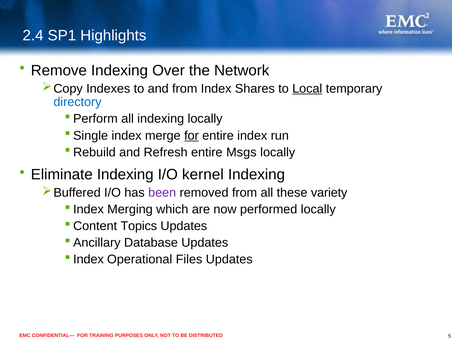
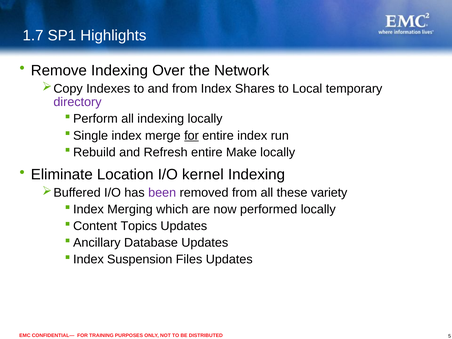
2.4: 2.4 -> 1.7 (33, 36)
Local underline: present -> none (307, 89)
directory colour: blue -> purple (77, 102)
Msgs: Msgs -> Make (241, 152)
Eliminate Indexing: Indexing -> Location (125, 175)
Operational: Operational -> Suspension (140, 259)
